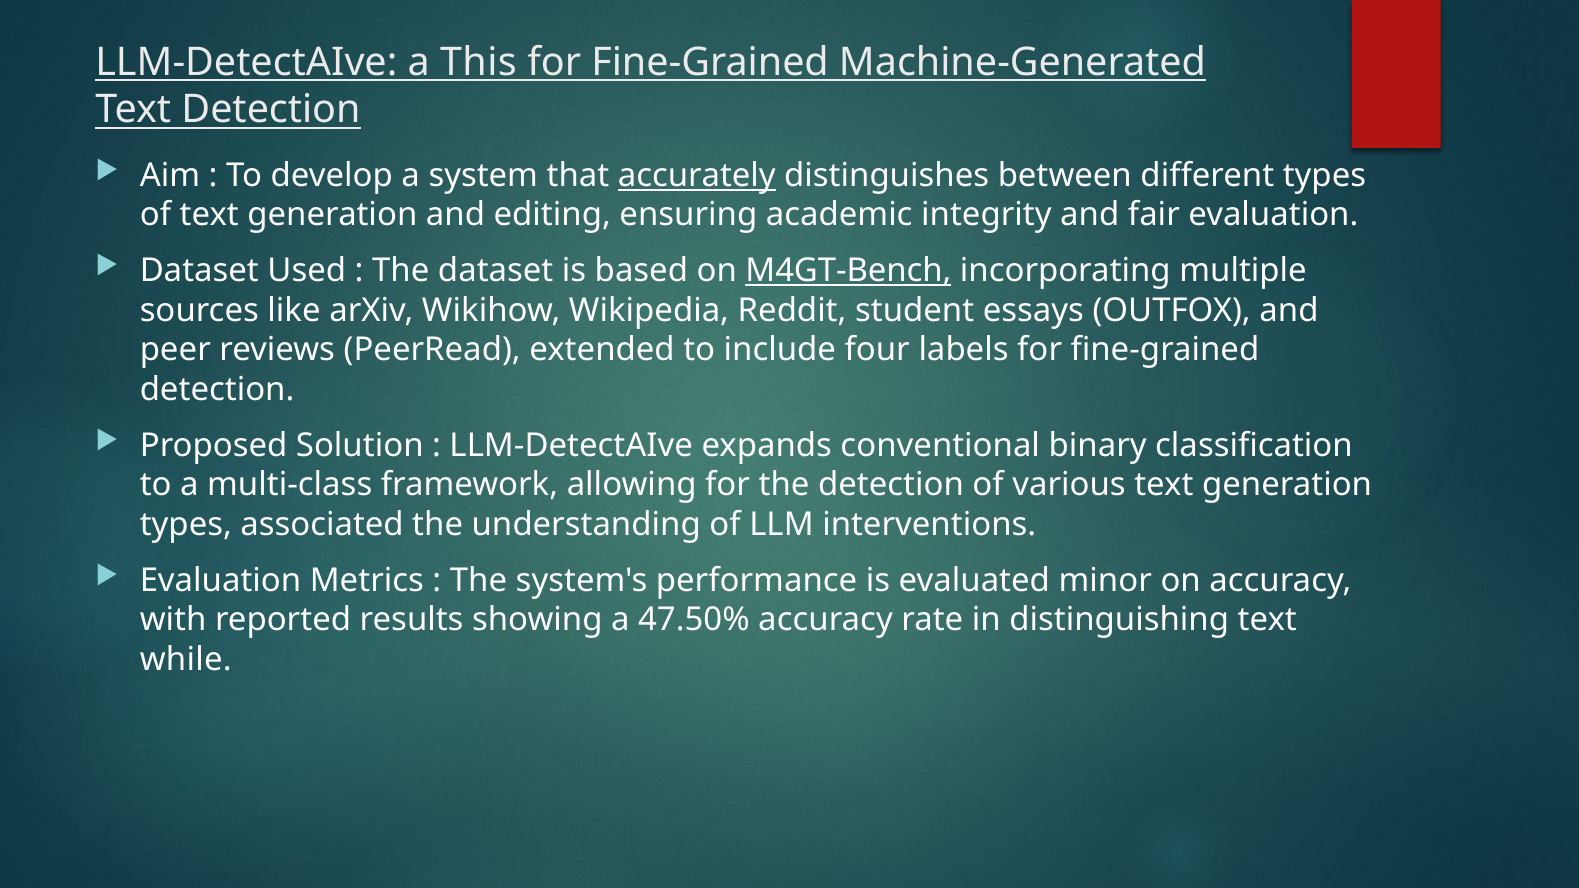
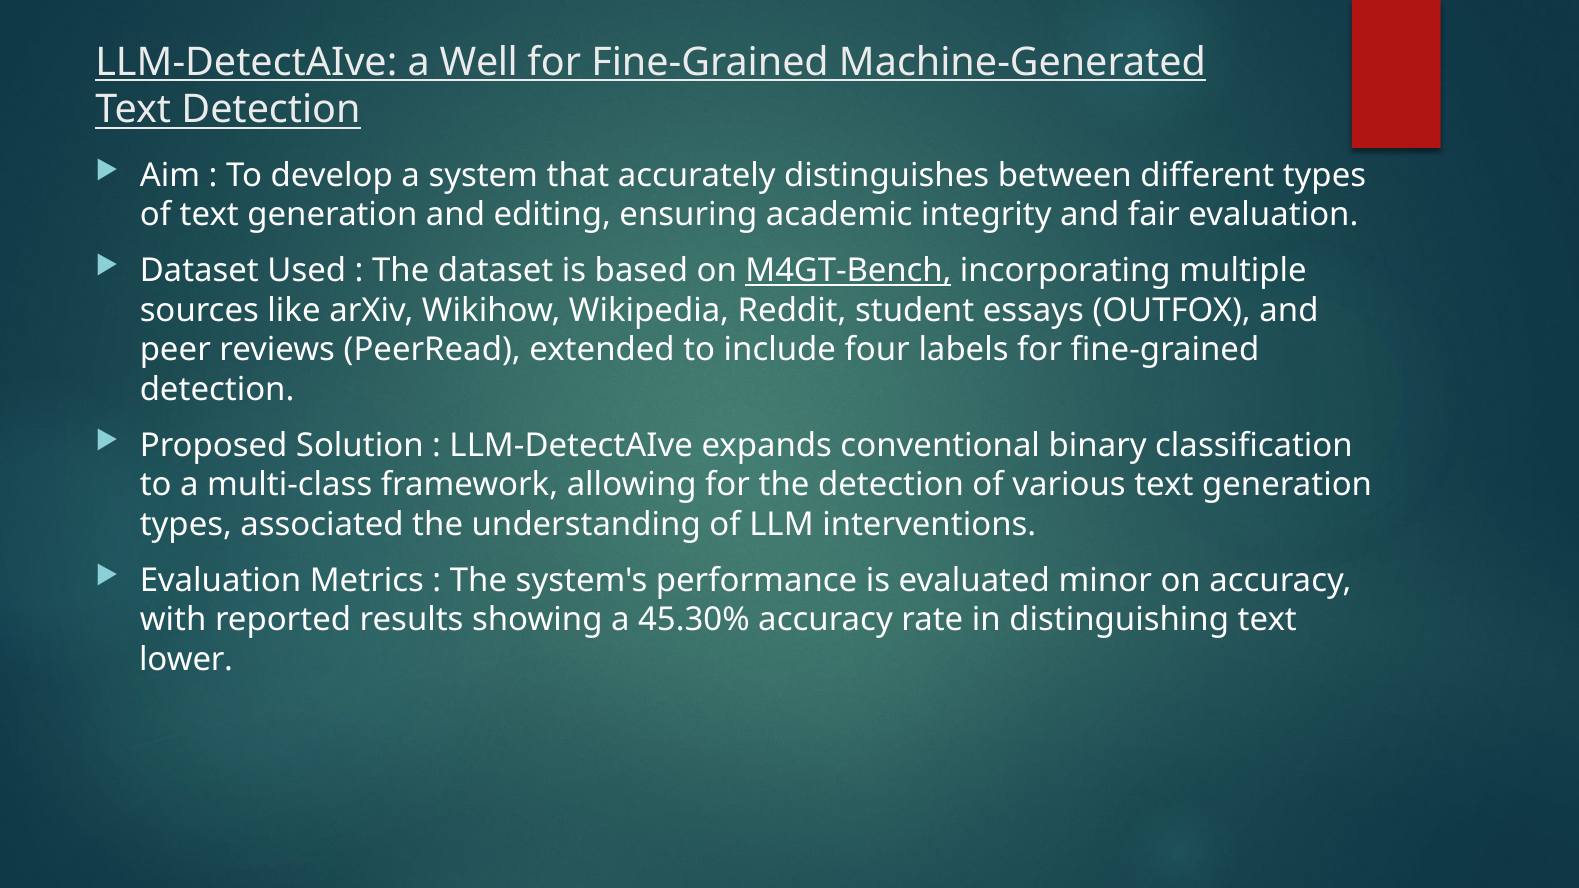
This: This -> Well (479, 62)
accurately underline: present -> none (697, 176)
47.50%: 47.50% -> 45.30% (694, 620)
while: while -> lower (186, 659)
